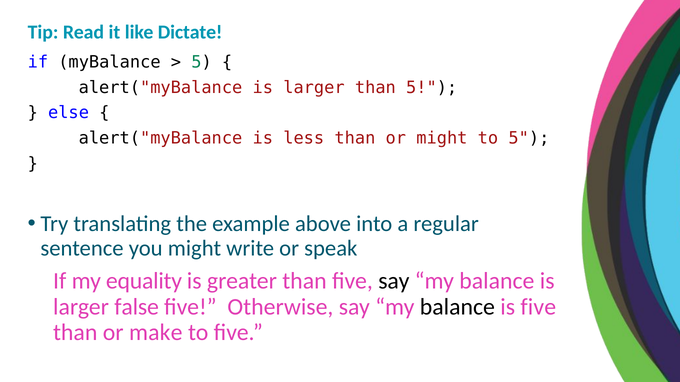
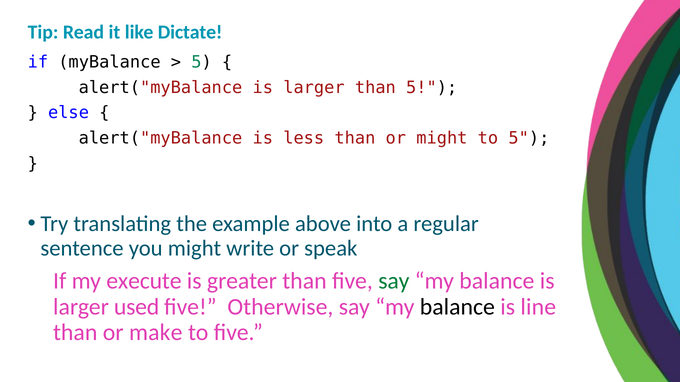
equality: equality -> execute (144, 281)
say colour: black -> green (394, 281)
false: false -> used (137, 307)
is five: five -> line (538, 307)
